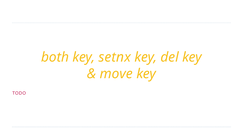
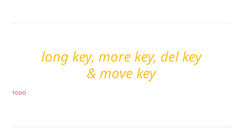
both: both -> long (55, 57)
setnx: setnx -> more (115, 57)
